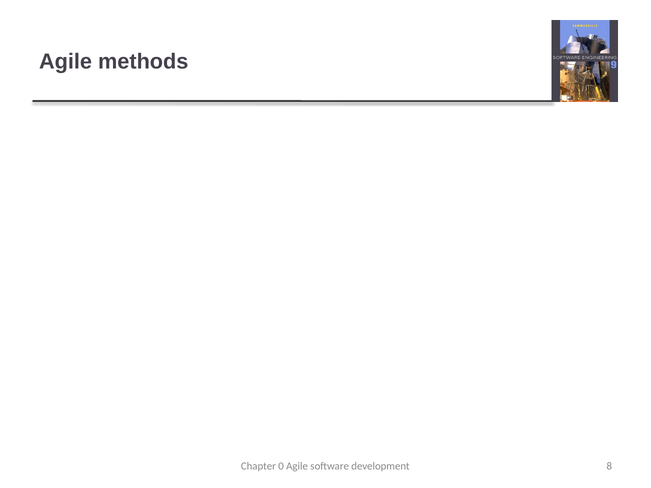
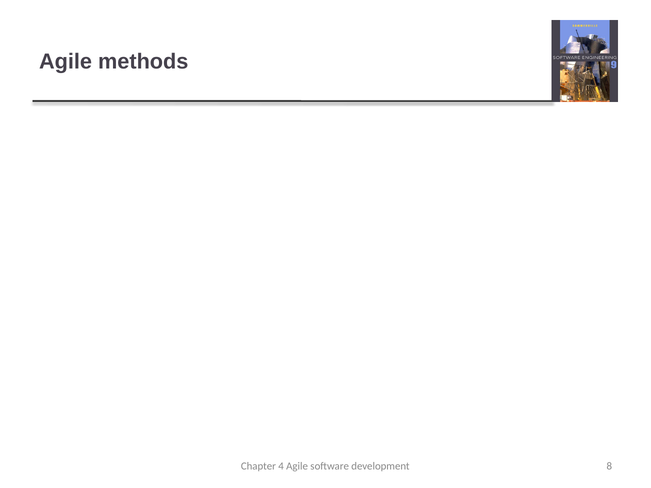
0: 0 -> 4 (281, 466)
